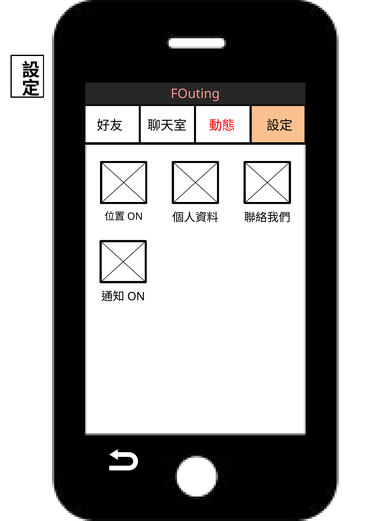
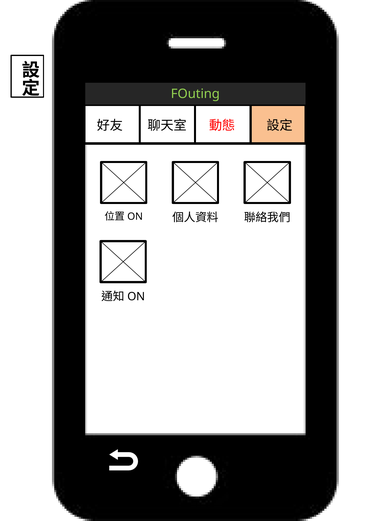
FOuting colour: pink -> light green (195, 94)
